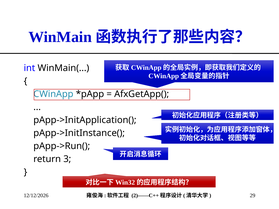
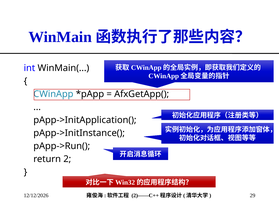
3: 3 -> 2 (67, 159)
